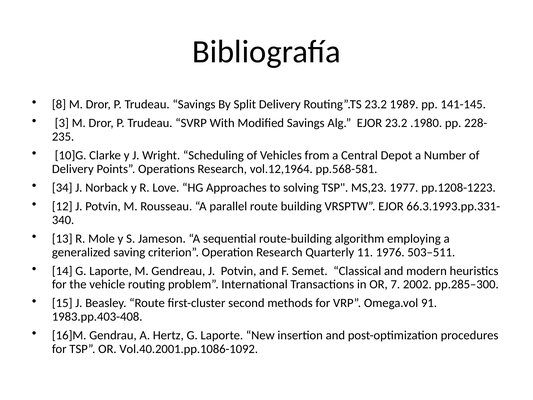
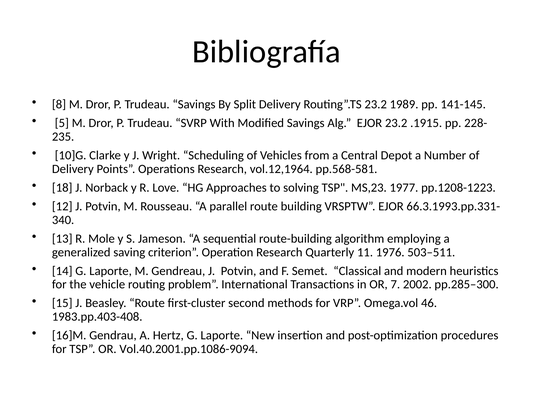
3: 3 -> 5 (62, 123)
.1980: .1980 -> .1915 (426, 123)
34: 34 -> 18 (62, 188)
91: 91 -> 46 (429, 303)
Vol.40.2001.pp.1086-1092: Vol.40.2001.pp.1086-1092 -> Vol.40.2001.pp.1086-9094 (189, 349)
